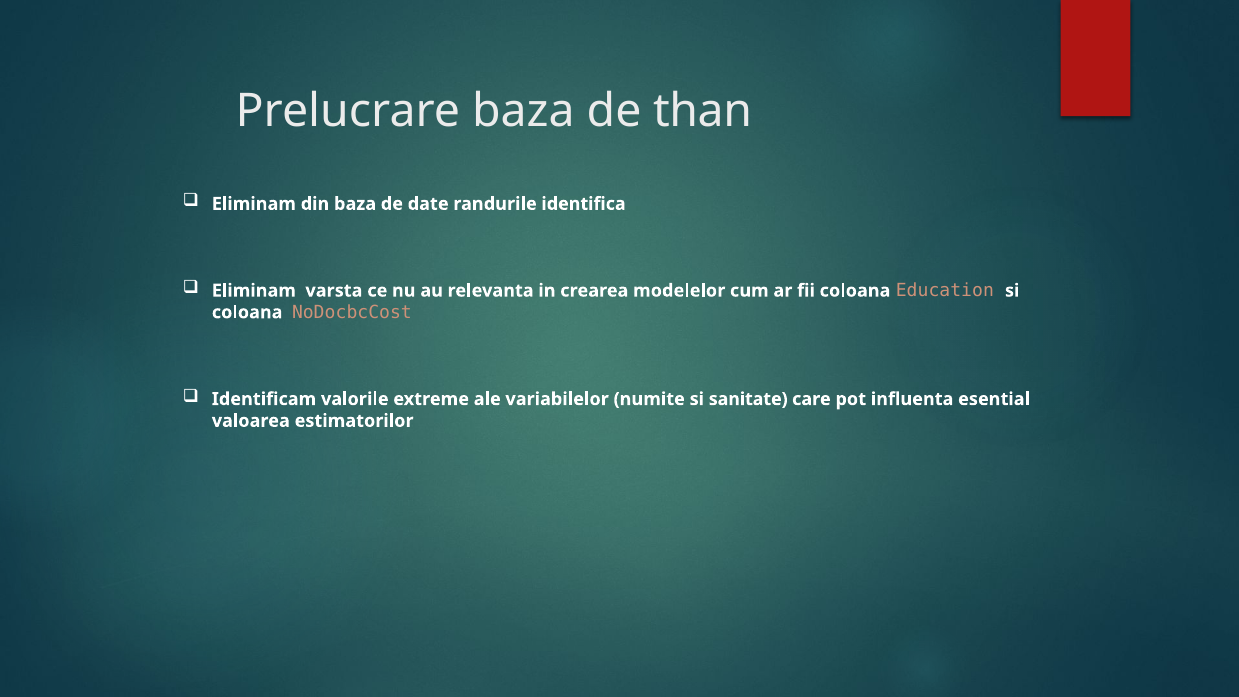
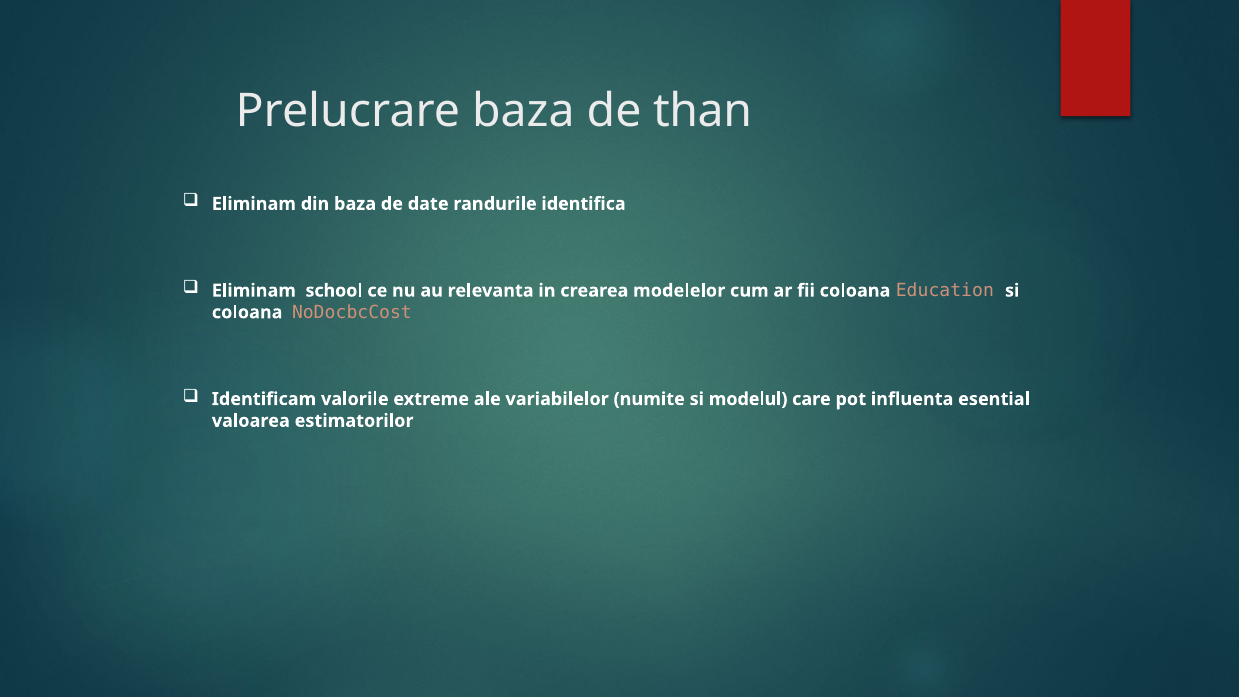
varsta: varsta -> school (334, 291)
sanitate: sanitate -> modelul (748, 399)
